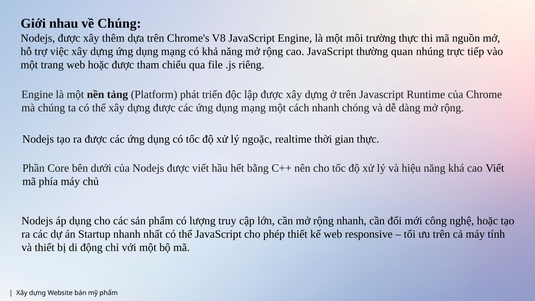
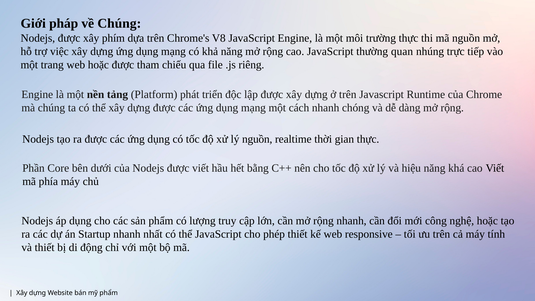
nhau: nhau -> pháp (64, 24)
thêm: thêm -> phím (113, 38)
lý ngoặc: ngoặc -> nguồn (257, 139)
